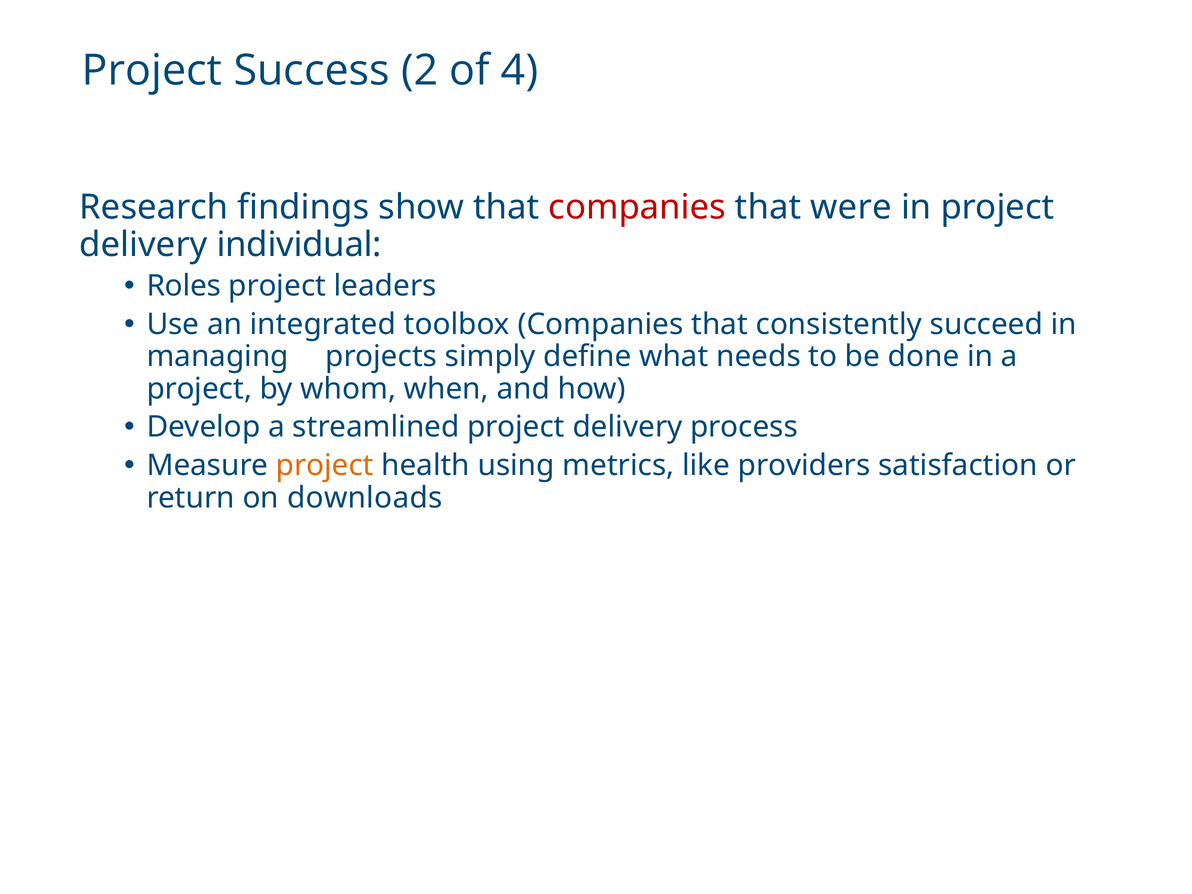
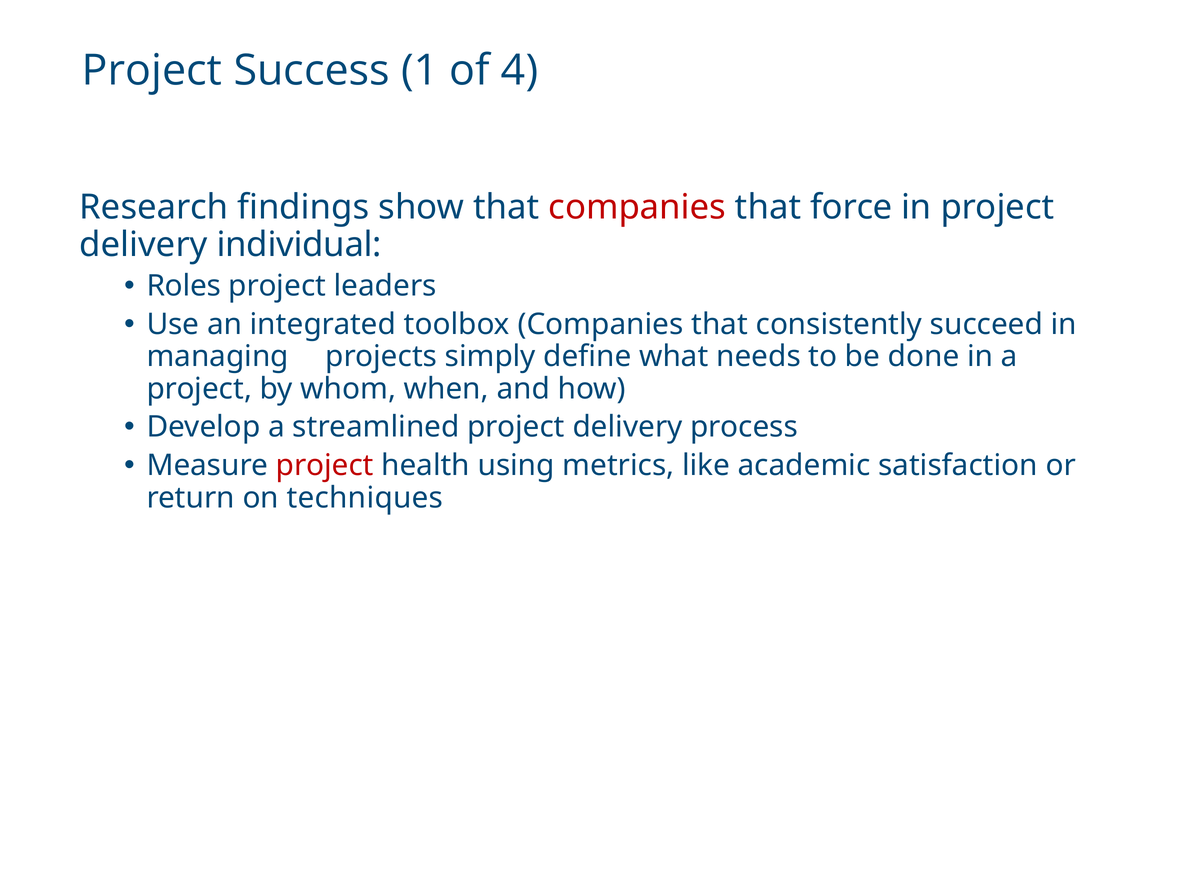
2: 2 -> 1 (420, 71)
were: were -> force (851, 207)
project colour: orange -> red (325, 466)
providers: providers -> academic (804, 466)
downloads: downloads -> techniques (365, 498)
